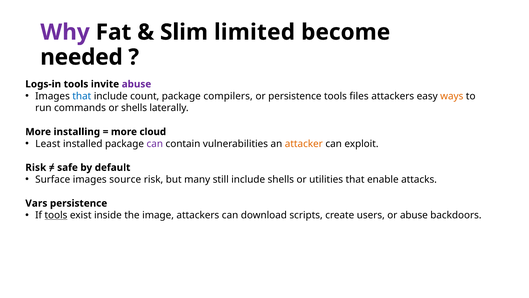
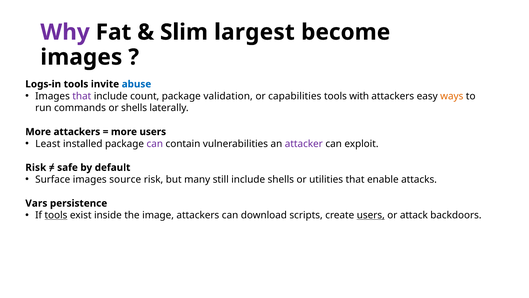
limited: limited -> largest (254, 32)
needed: needed -> images (81, 57)
abuse colour: purple -> blue (136, 84)
that colour: blue -> purple (82, 96)
compilers: compilers -> validation (228, 96)
or persistence: persistence -> capabilities (295, 96)
files: files -> with (359, 96)
More installing: installing -> attackers (77, 132)
more cloud: cloud -> users (153, 132)
attacker colour: orange -> purple (304, 144)
users underline: none -> present (371, 215)
or abuse: abuse -> attack (414, 215)
